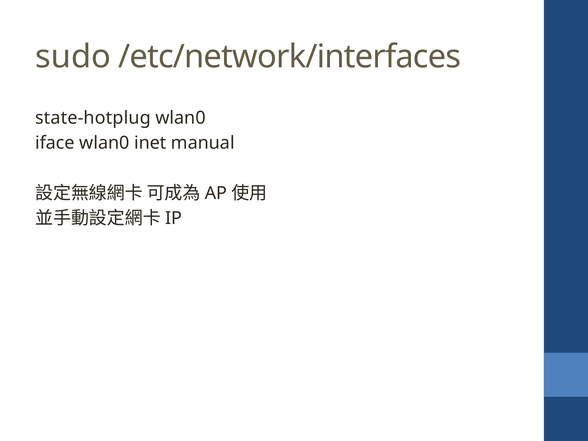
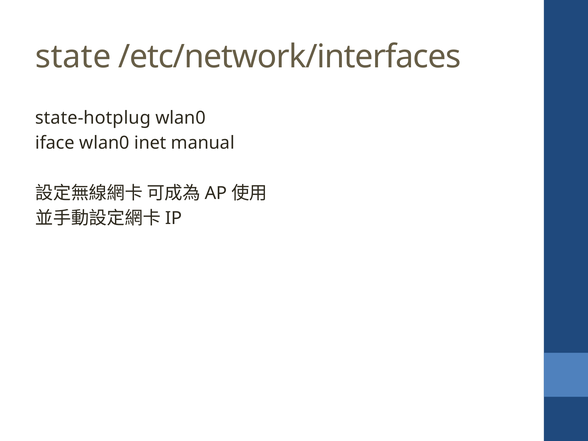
sudo: sudo -> state (73, 57)
